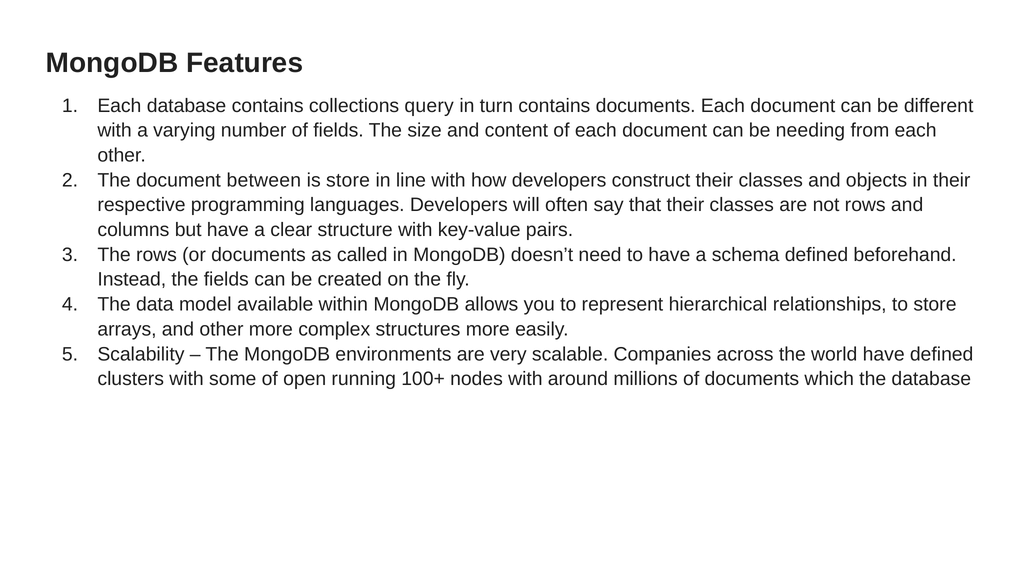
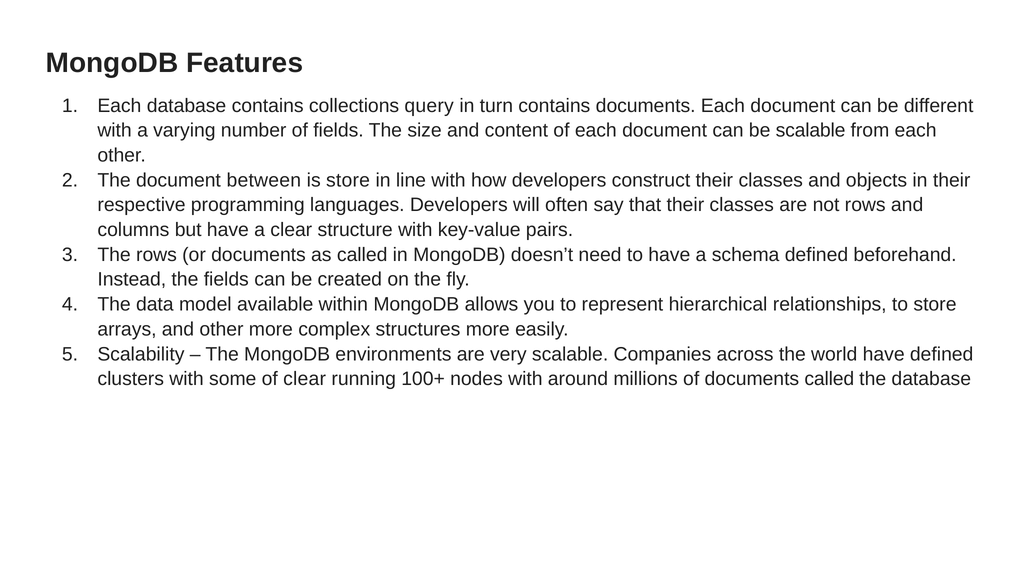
be needing: needing -> scalable (811, 130)
of open: open -> clear (305, 379)
documents which: which -> called (829, 379)
